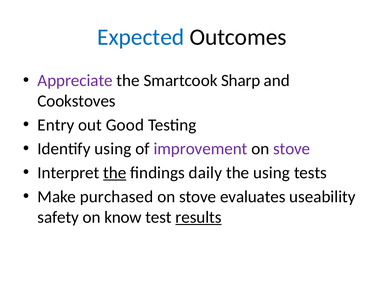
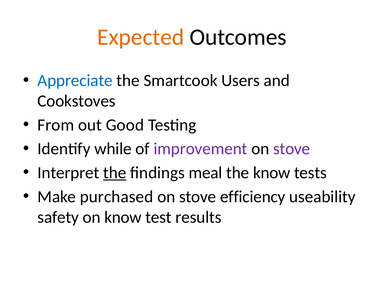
Expected colour: blue -> orange (141, 37)
Appreciate colour: purple -> blue (75, 81)
Sharp: Sharp -> Users (241, 81)
Entry: Entry -> From (56, 125)
Identify using: using -> while (113, 149)
daily: daily -> meal (206, 173)
the using: using -> know (272, 173)
evaluates: evaluates -> efficiency (253, 197)
results underline: present -> none (198, 217)
